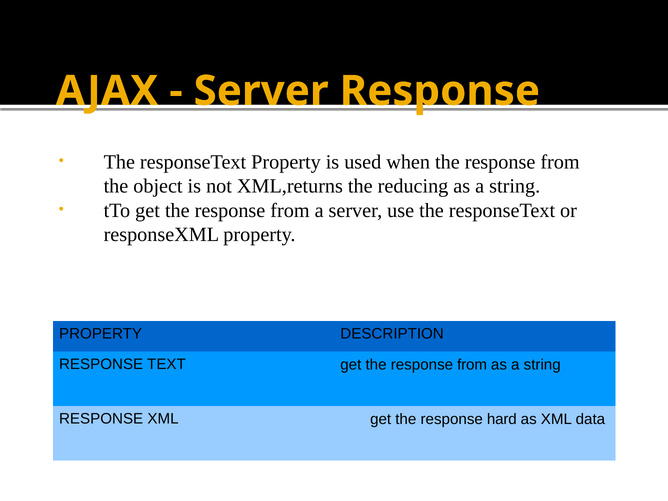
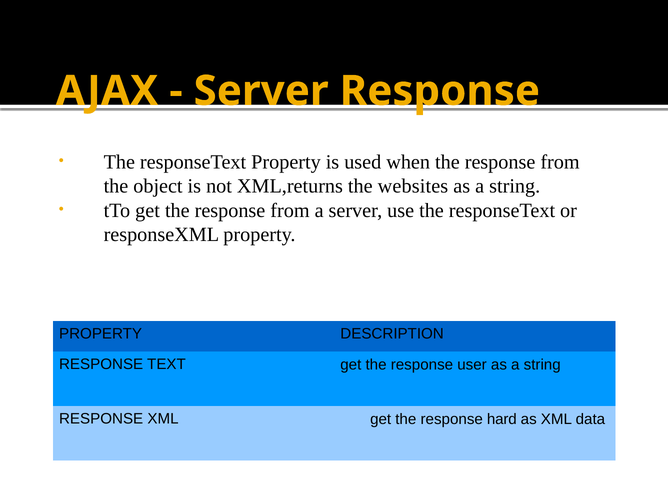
reducing: reducing -> websites (413, 186)
from: from -> user (472, 365)
